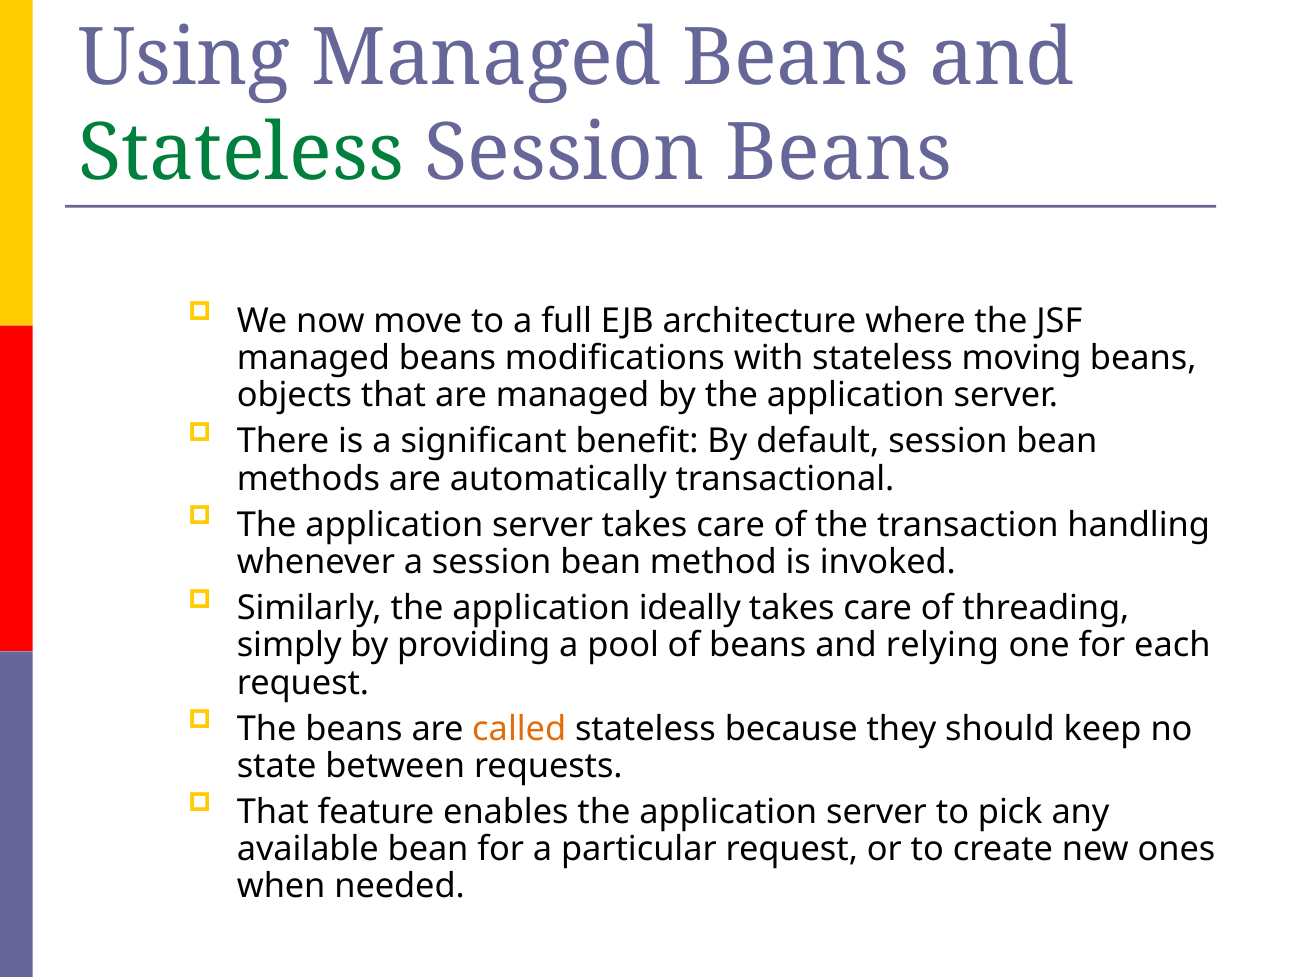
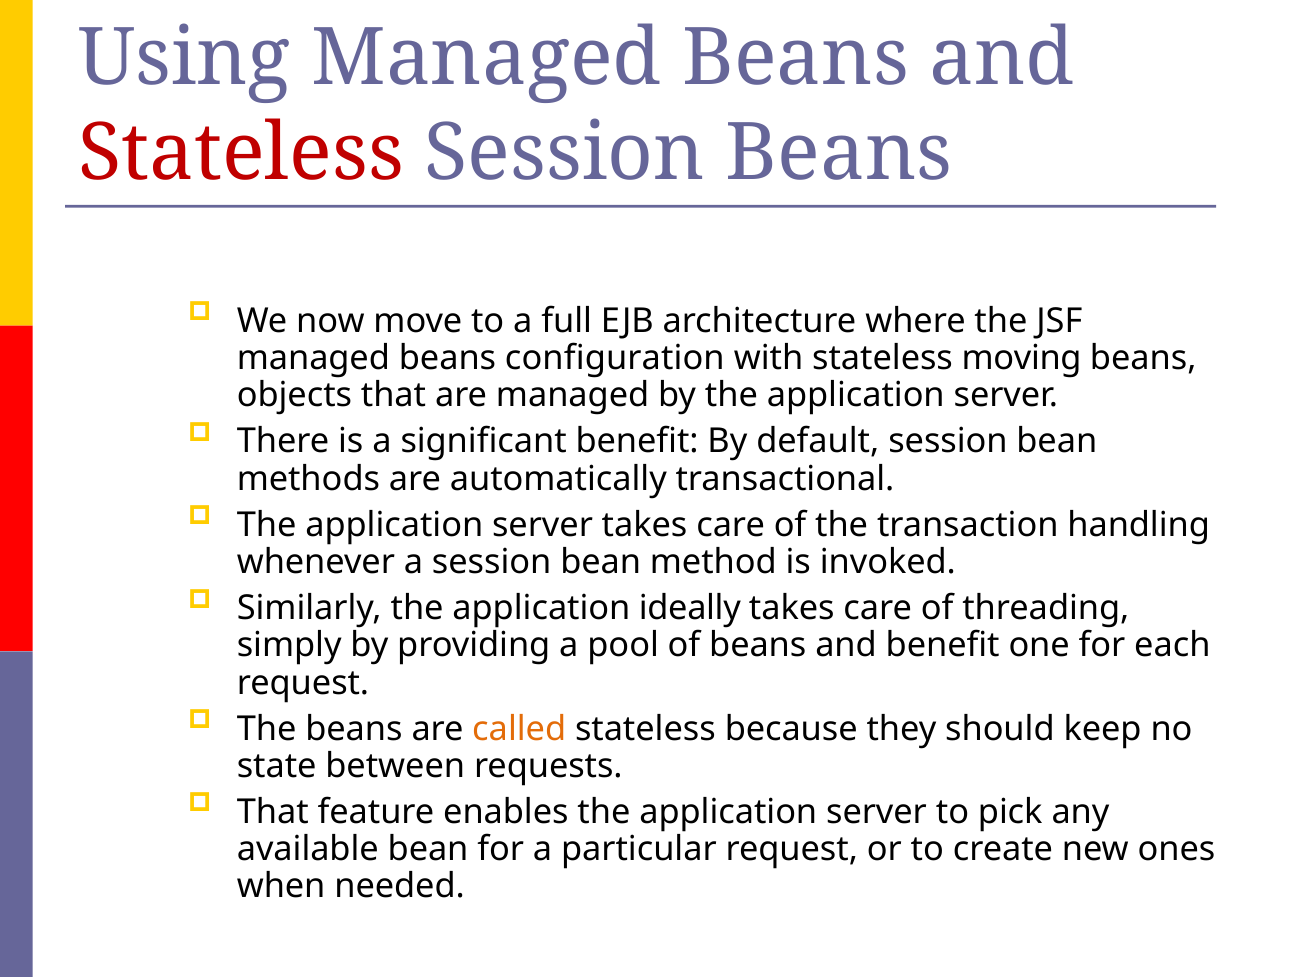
Stateless colour: green -> red (241, 153)
modifications: modifications -> configuration (615, 358)
and relying: relying -> benefit (943, 646)
